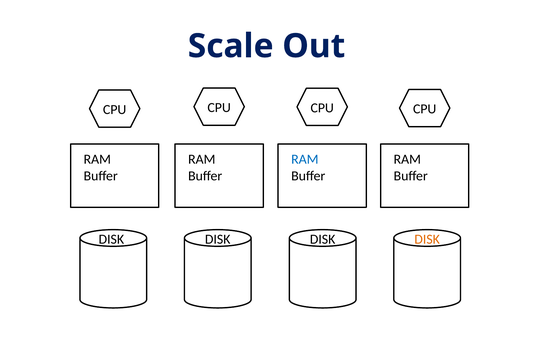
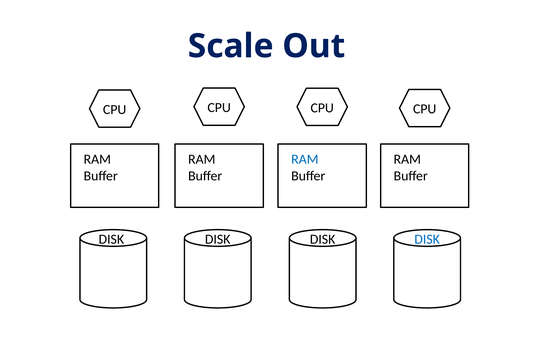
DISK colour: orange -> blue (427, 240)
